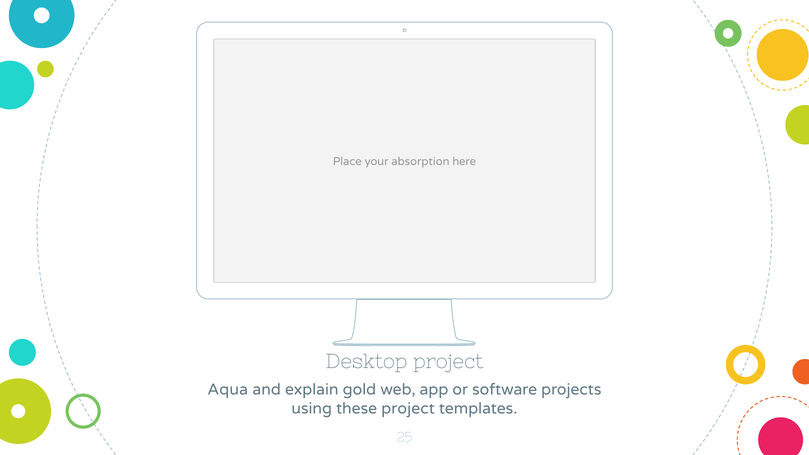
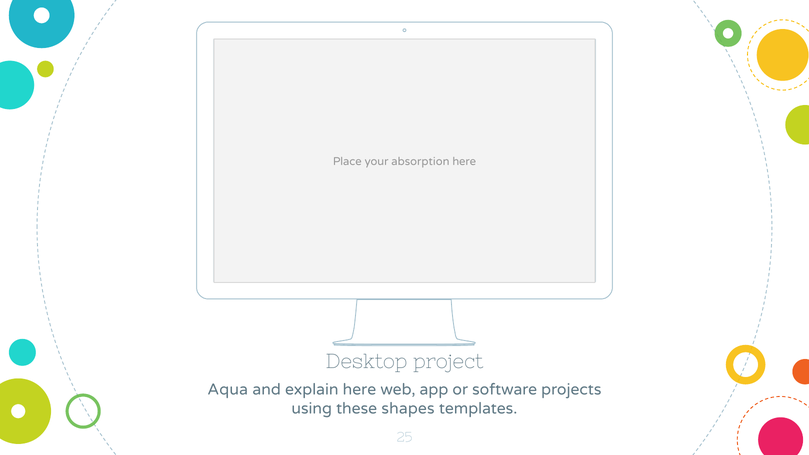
explain gold: gold -> here (359, 390)
these project: project -> shapes (408, 409)
